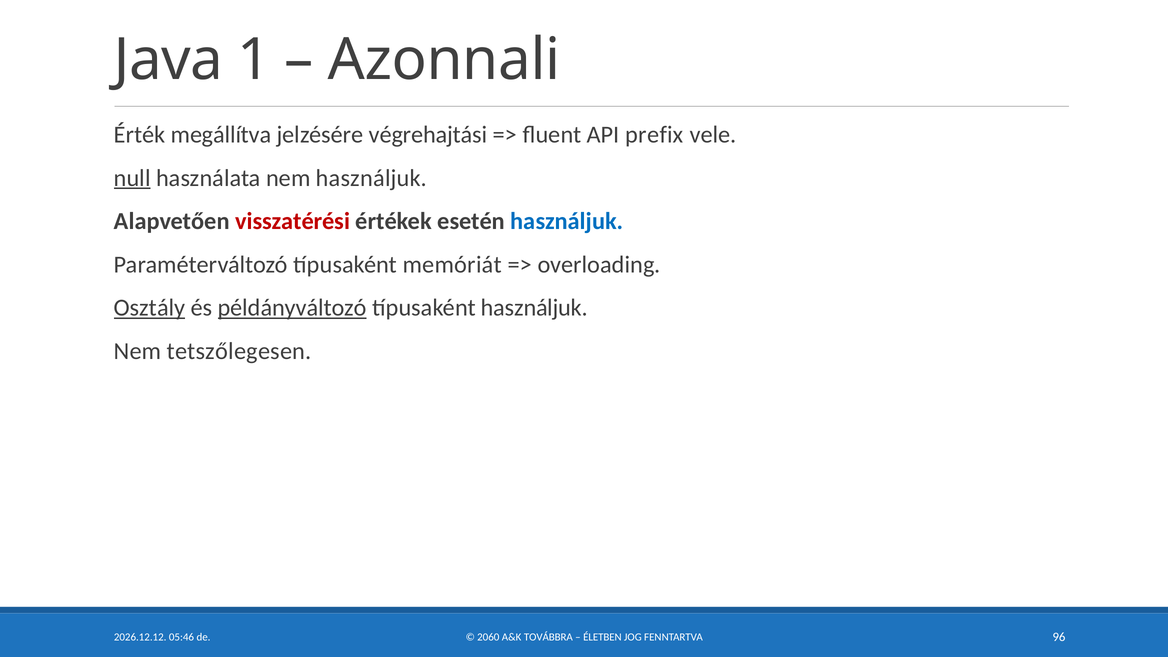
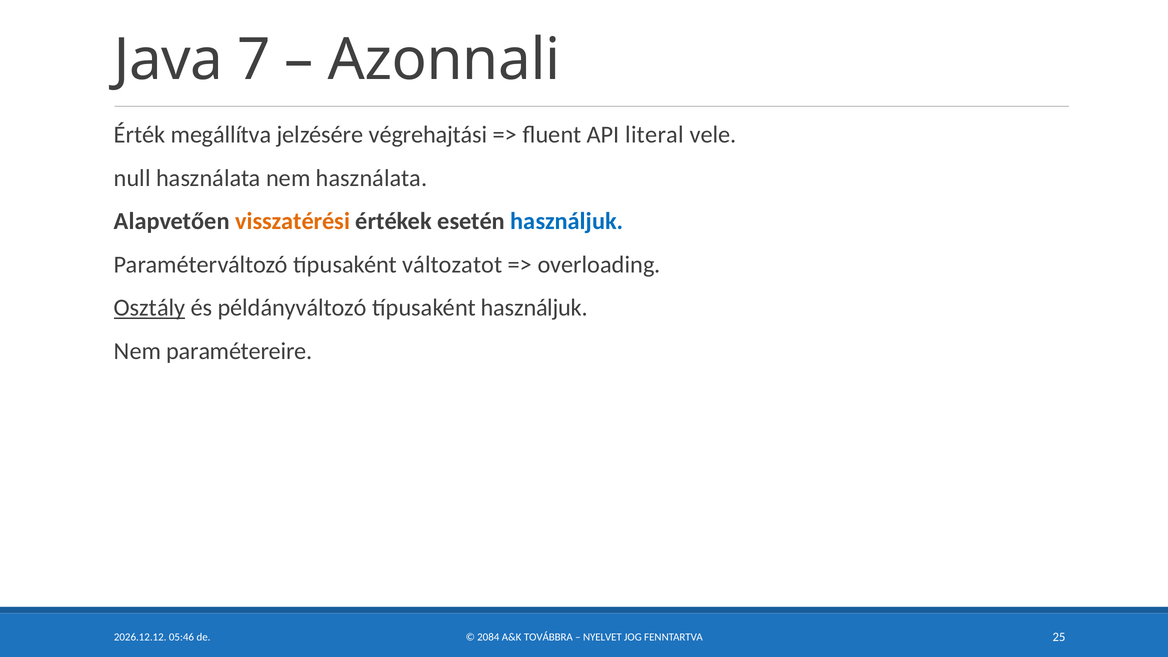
1: 1 -> 7 (254, 60)
prefix: prefix -> literal (654, 135)
null underline: present -> none (132, 178)
nem használjuk: használjuk -> használata (372, 178)
visszatérési colour: red -> orange (293, 221)
memóriát: memóriát -> változatot (452, 265)
példányváltozó underline: present -> none (292, 308)
tetszőlegesen: tetszőlegesen -> paramétereire (239, 351)
2060: 2060 -> 2084 (488, 637)
ÉLETBEN: ÉLETBEN -> NYELVET (602, 637)
96: 96 -> 25 (1059, 637)
